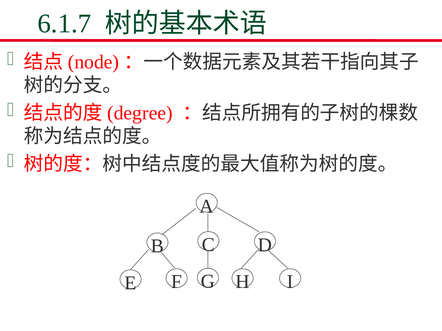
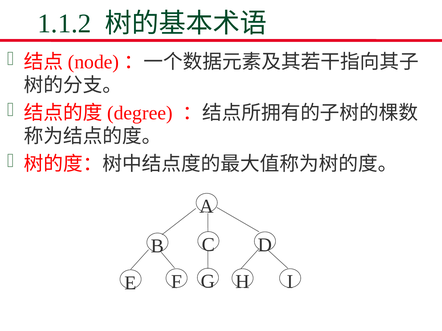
6.1.7: 6.1.7 -> 1.1.2 (64, 24)
